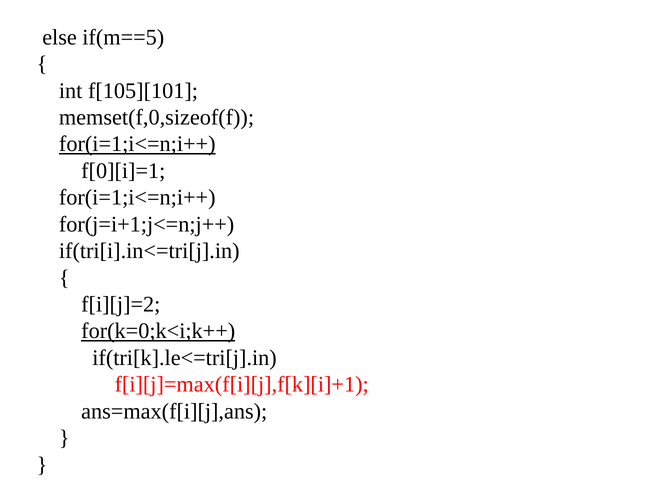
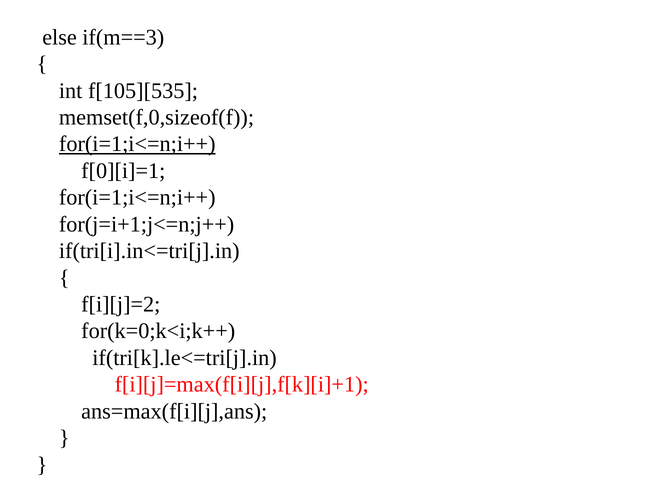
if(m==5: if(m==5 -> if(m==3 (123, 37)
f[105][101: f[105][101 -> f[105][535 (143, 91)
for(k=0;k<i;k++ underline: present -> none (158, 331)
